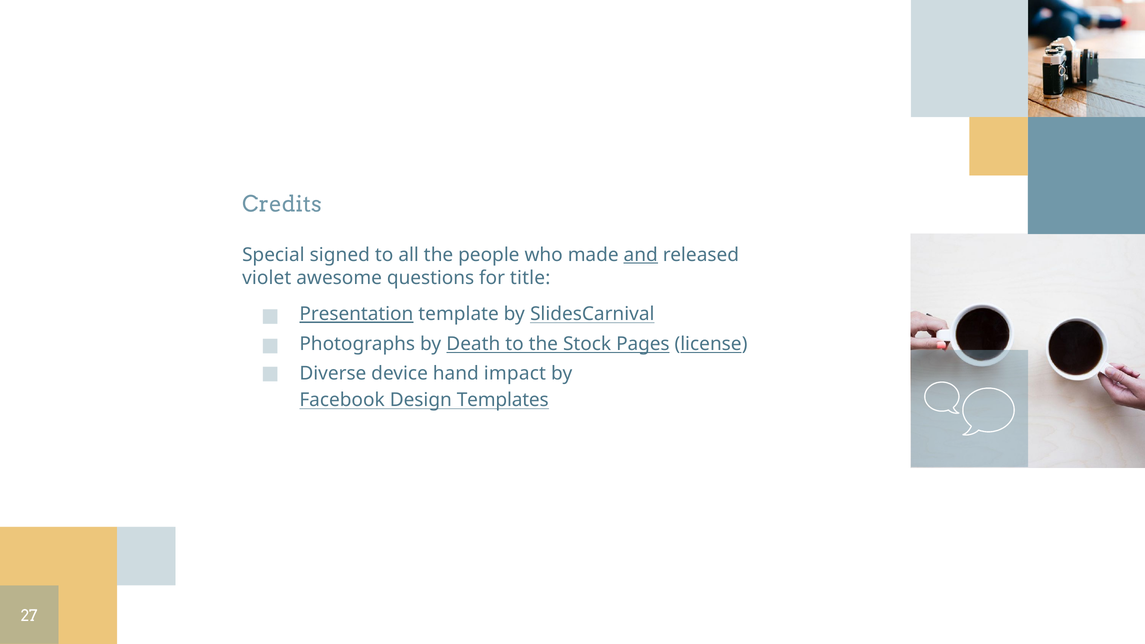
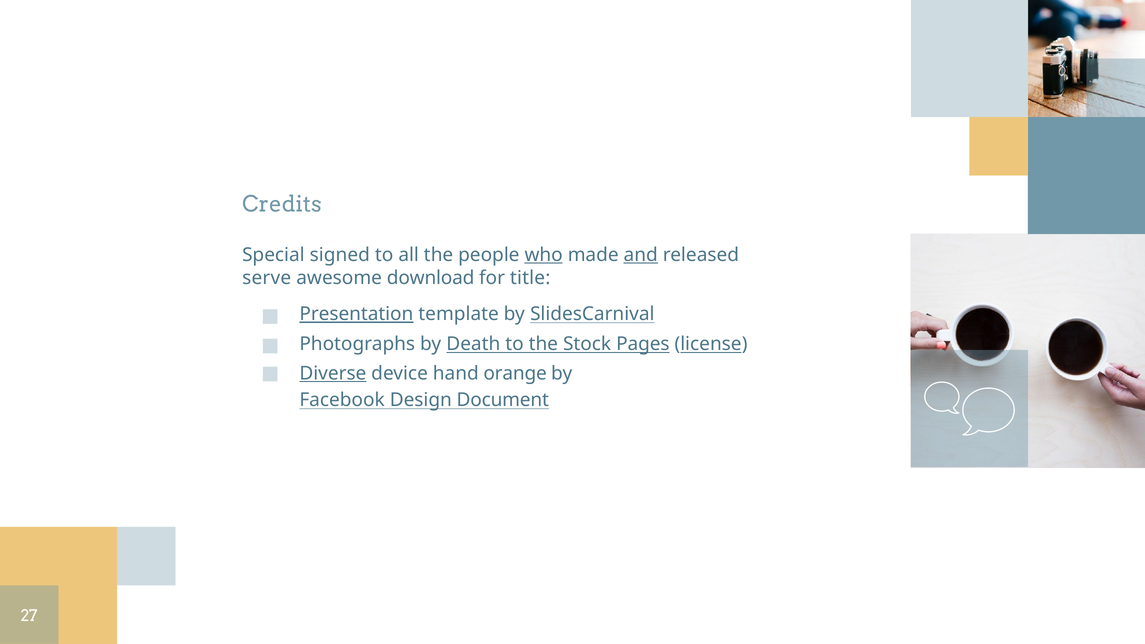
who underline: none -> present (544, 255)
violet: violet -> serve (267, 278)
questions: questions -> download (431, 278)
Diverse underline: none -> present (333, 373)
impact: impact -> orange (515, 373)
Templates: Templates -> Document (503, 400)
